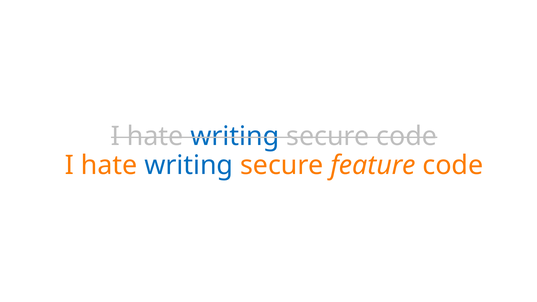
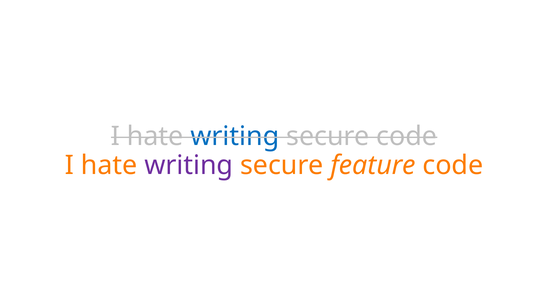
writing colour: blue -> purple (189, 165)
